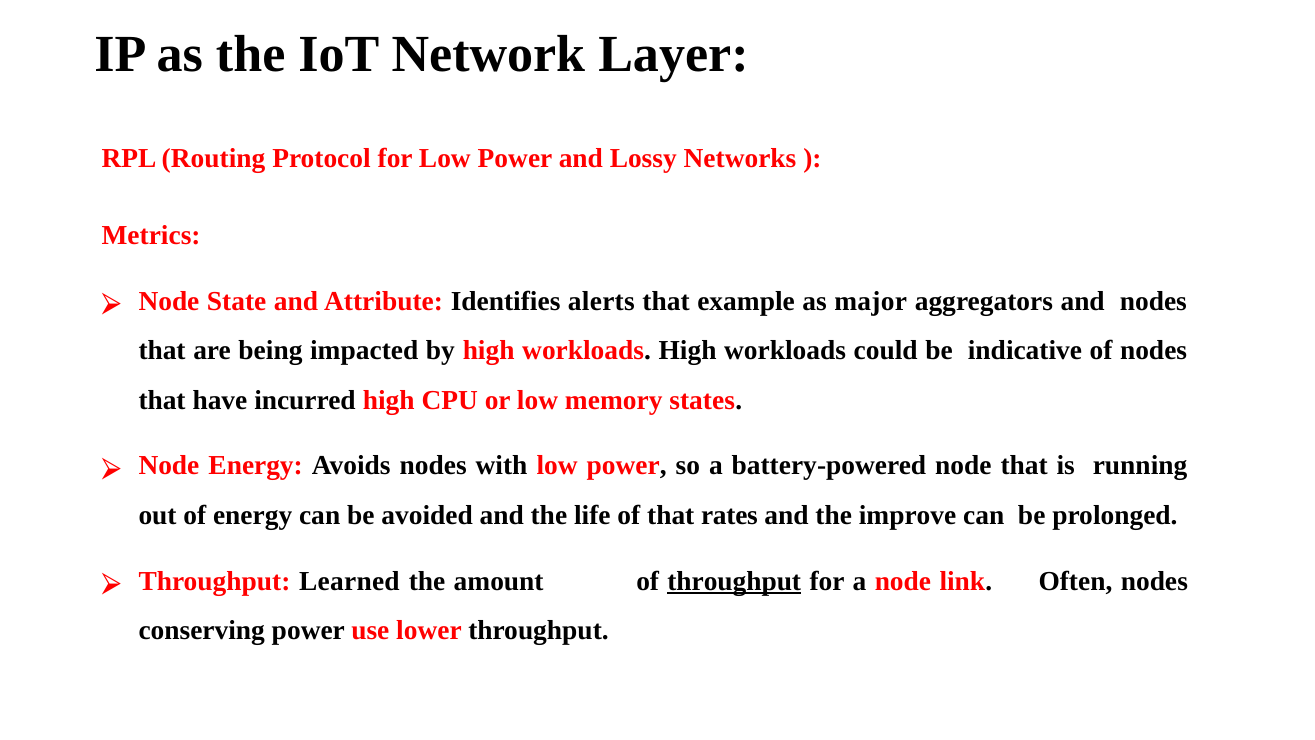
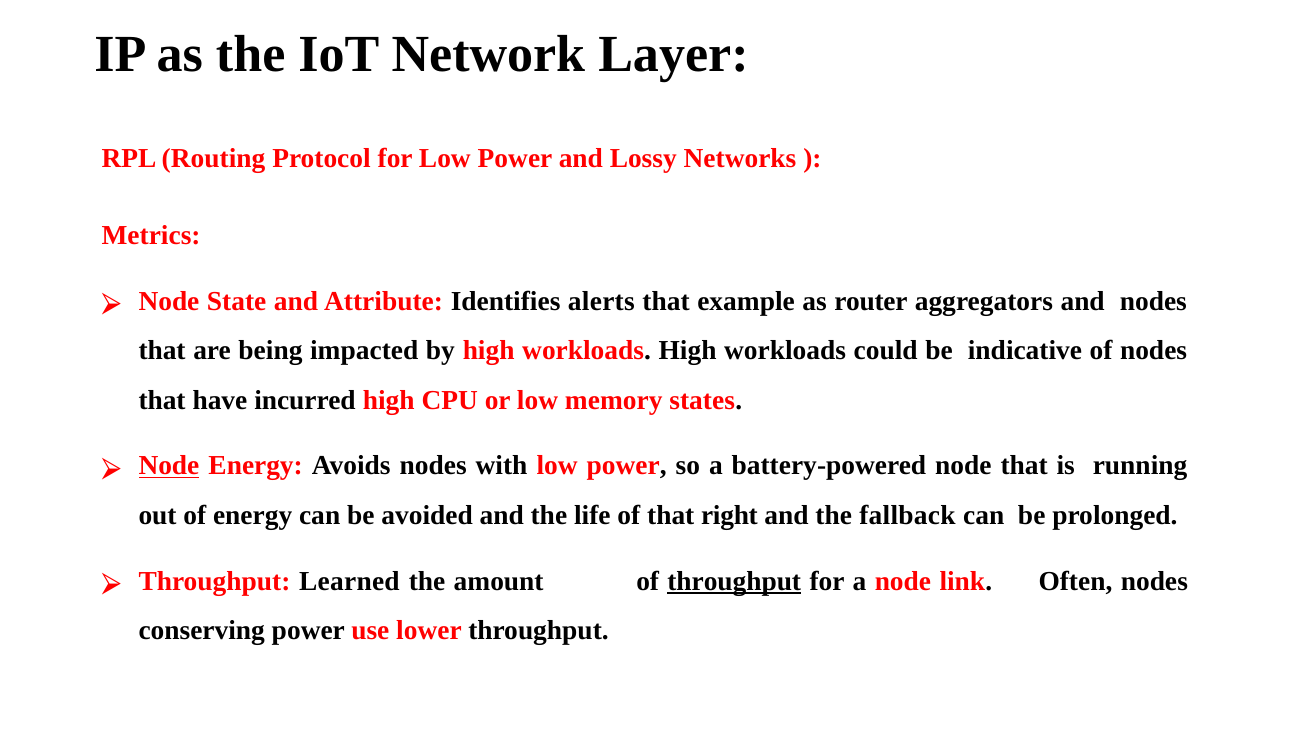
major: major -> router (871, 301)
Node underline: none -> present (169, 466)
rates: rates -> right (729, 515)
improve: improve -> fallback (907, 515)
